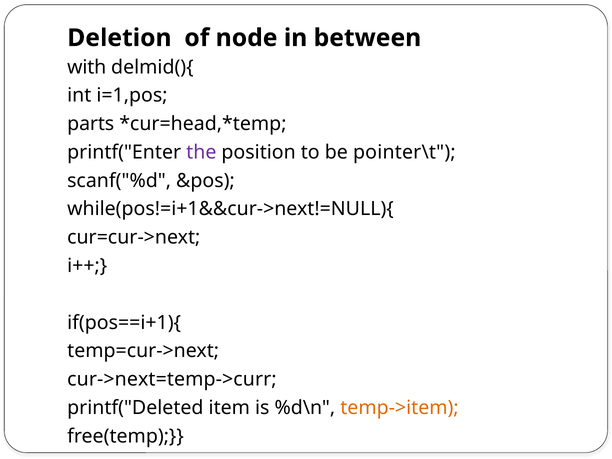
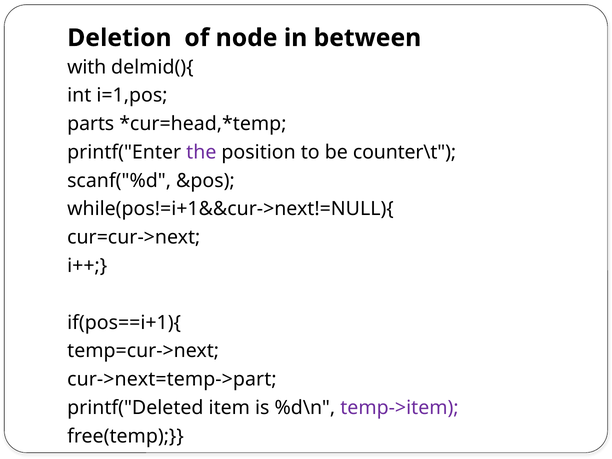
pointer\t: pointer\t -> counter\t (405, 152)
cur->next=temp->curr: cur->next=temp->curr -> cur->next=temp->part (172, 379)
temp->item colour: orange -> purple (399, 408)
